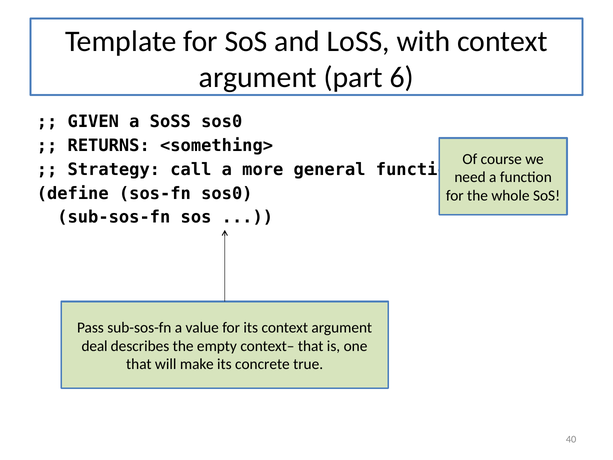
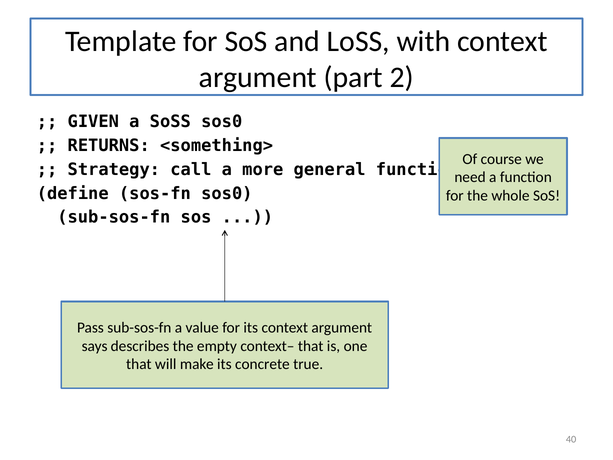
6: 6 -> 2 (402, 77)
deal: deal -> says (95, 346)
